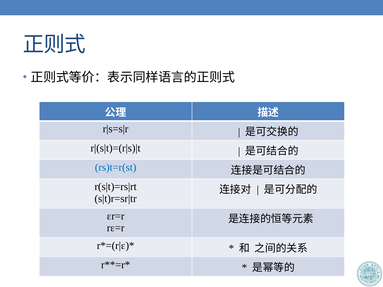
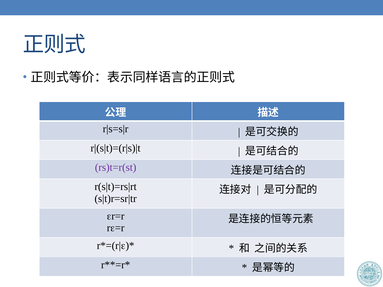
rs)t=r(st colour: blue -> purple (116, 168)
